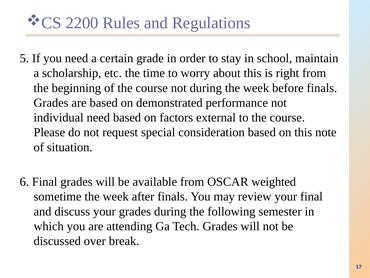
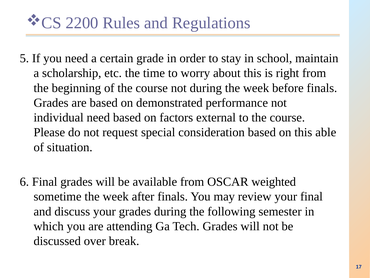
note: note -> able (326, 132)
